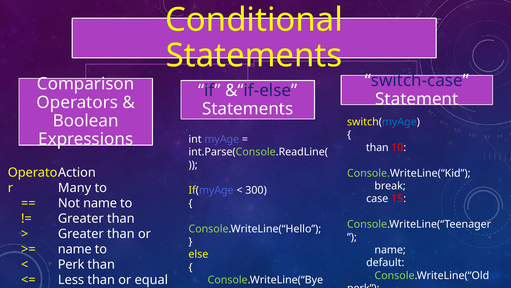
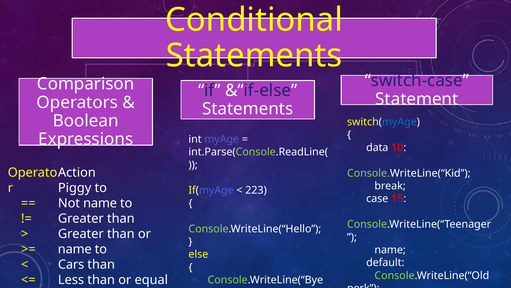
than: than -> data (377, 147)
Many: Many -> Piggy (75, 187)
300: 300 -> 223 (256, 190)
Perk: Perk -> Cars (71, 264)
